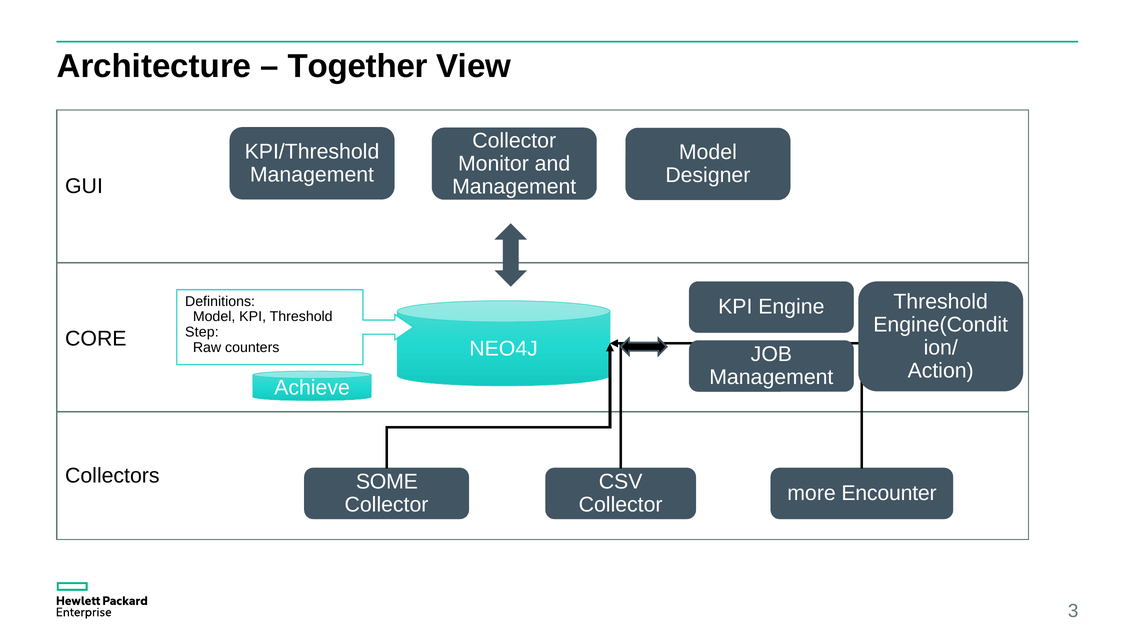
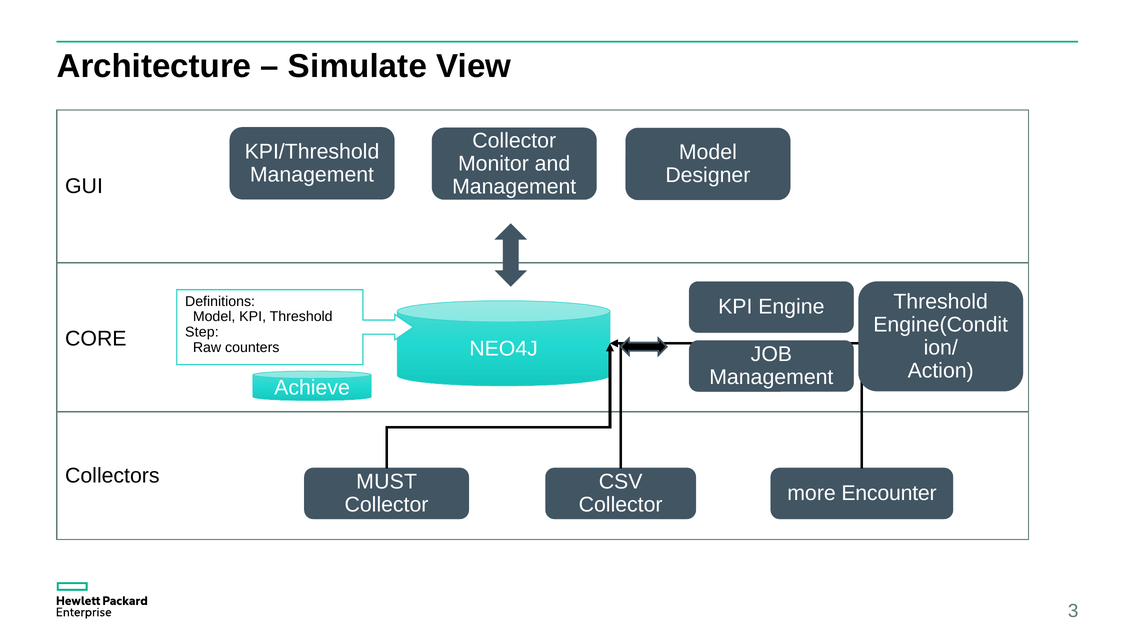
Together: Together -> Simulate (358, 66)
SOME: SOME -> MUST (387, 481)
